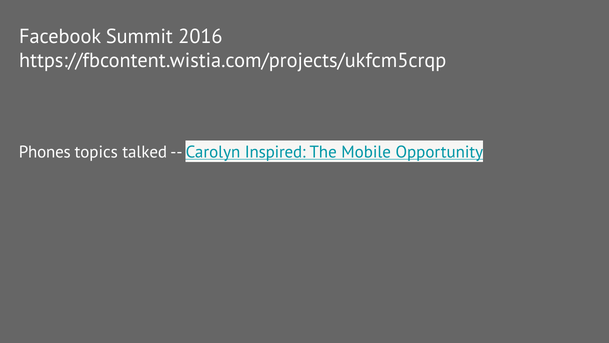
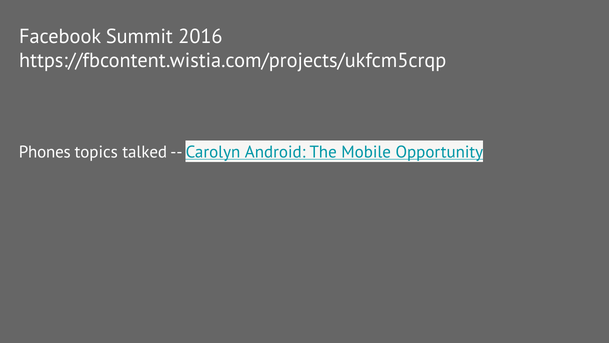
Inspired: Inspired -> Android (275, 152)
